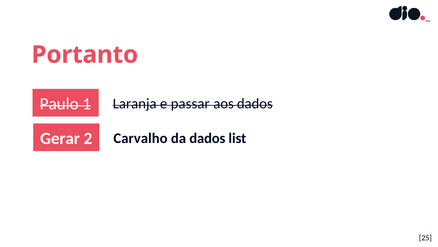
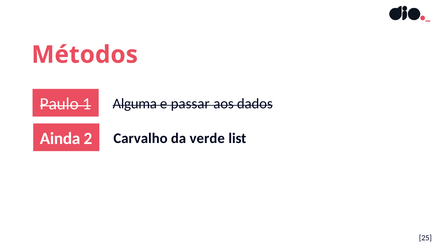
Portanto: Portanto -> Métodos (85, 55)
Laranja: Laranja -> Alguma (135, 103)
Gerar: Gerar -> Ainda (60, 138)
da dados: dados -> verde (207, 138)
